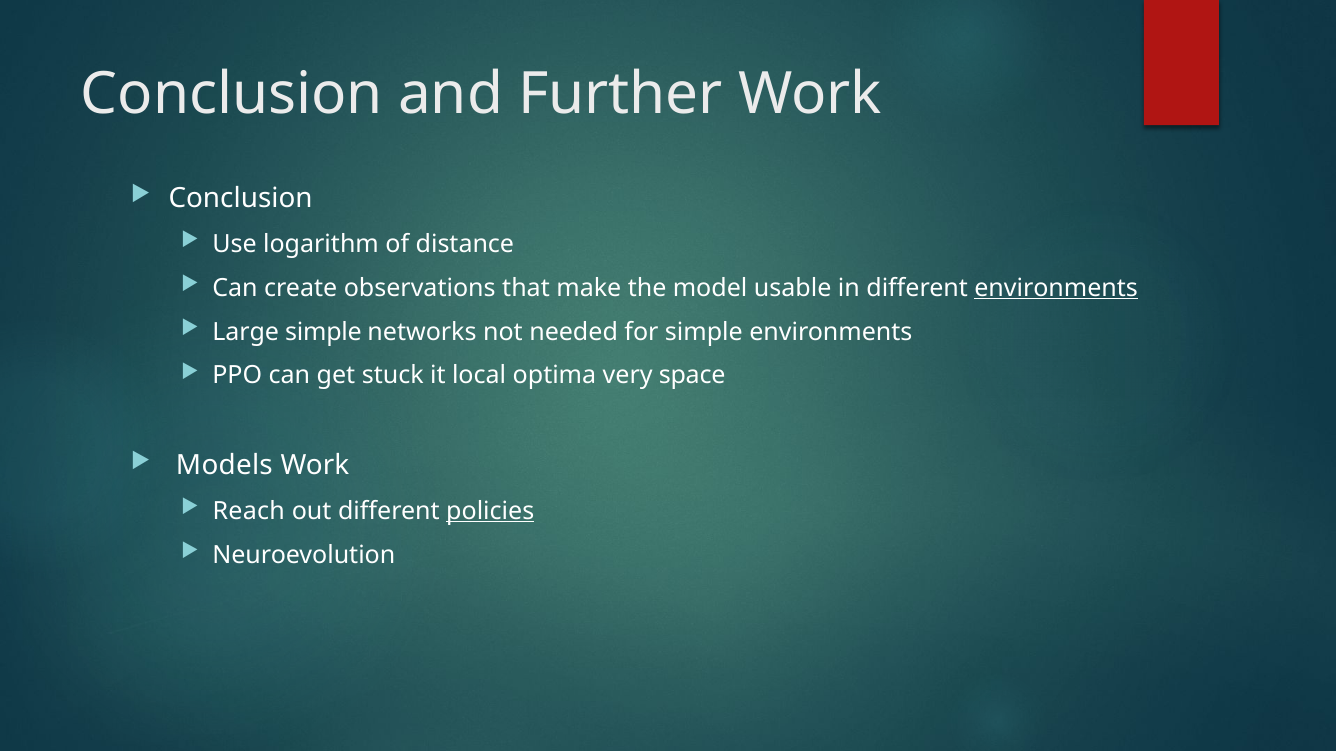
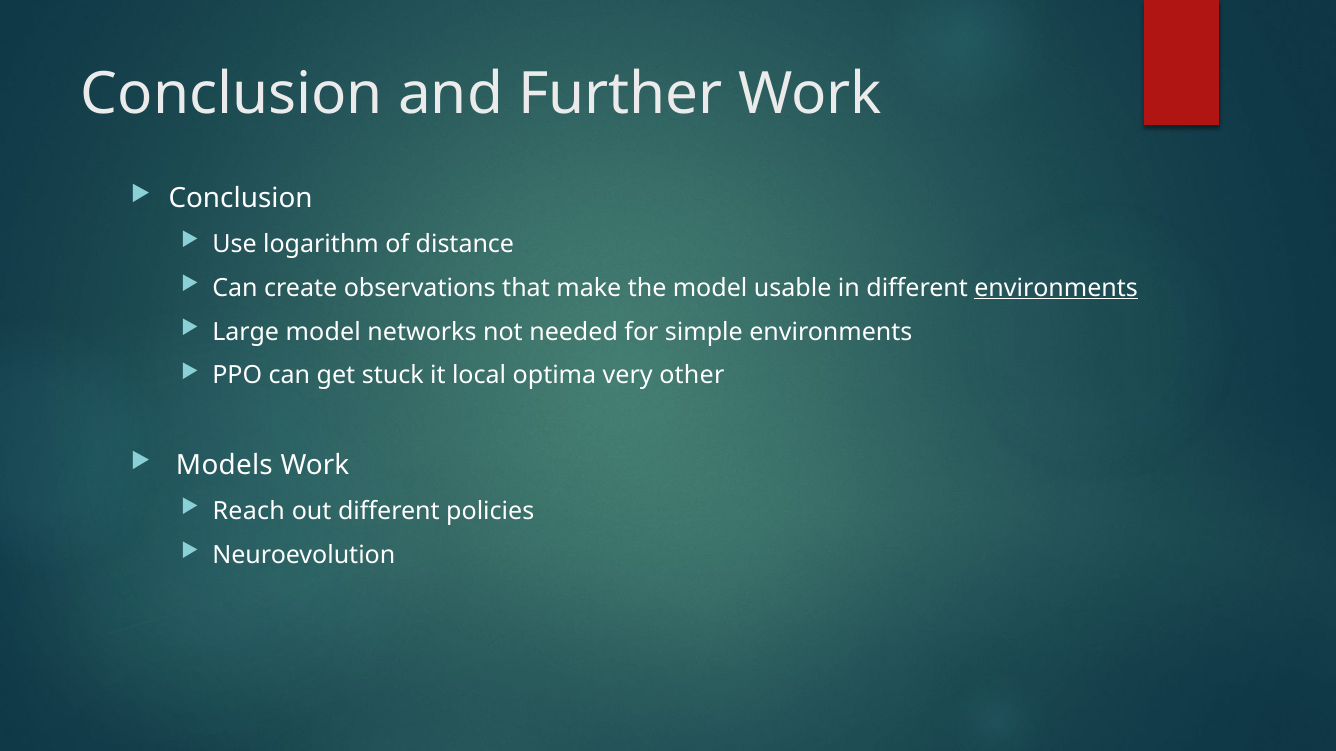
Large simple: simple -> model (323, 332)
space: space -> other (692, 376)
policies underline: present -> none (490, 511)
